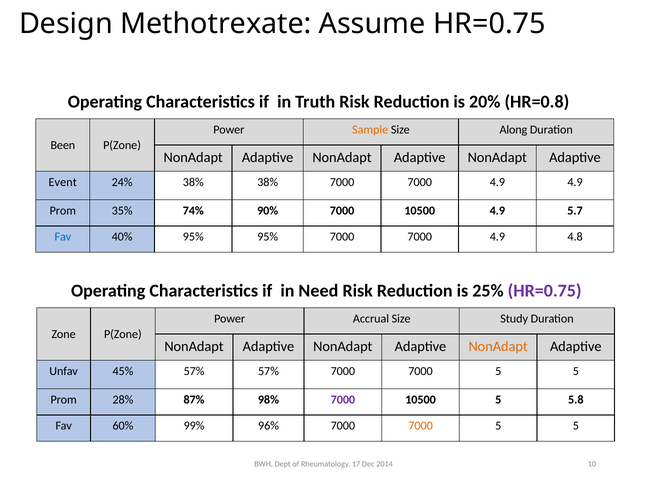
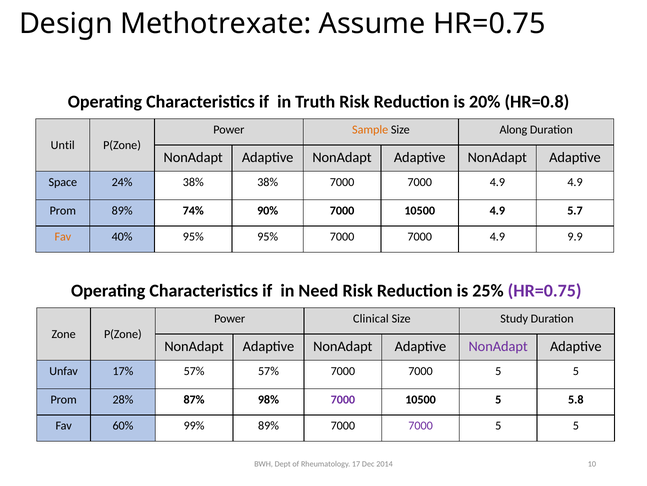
Been: Been -> Until (63, 145)
Event: Event -> Space (63, 182)
Prom 35%: 35% -> 89% (122, 210)
Fav colour: blue -> orange (63, 236)
4.8: 4.8 -> 9.9 (575, 236)
Accrual: Accrual -> Clinical (371, 318)
NonAdapt colour: orange -> purple (498, 346)
45%: 45% -> 17% (123, 371)
99% 96%: 96% -> 89% (269, 425)
7000 colour: orange -> purple (421, 425)
